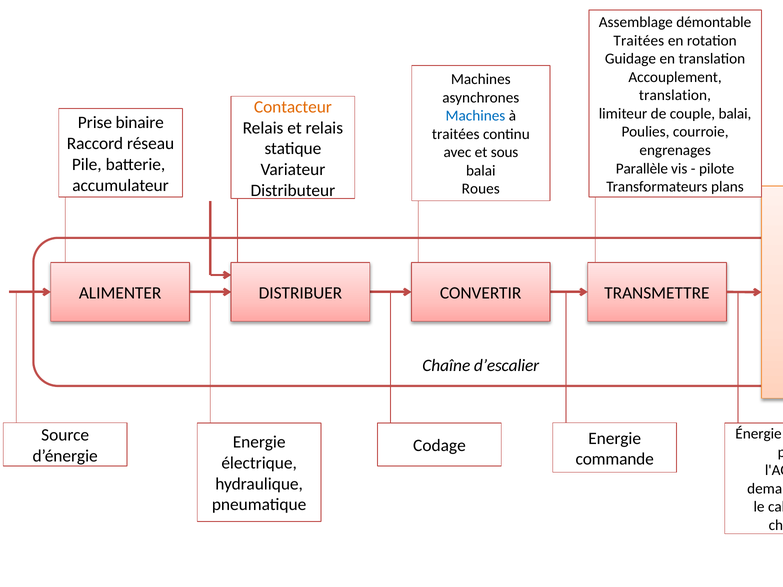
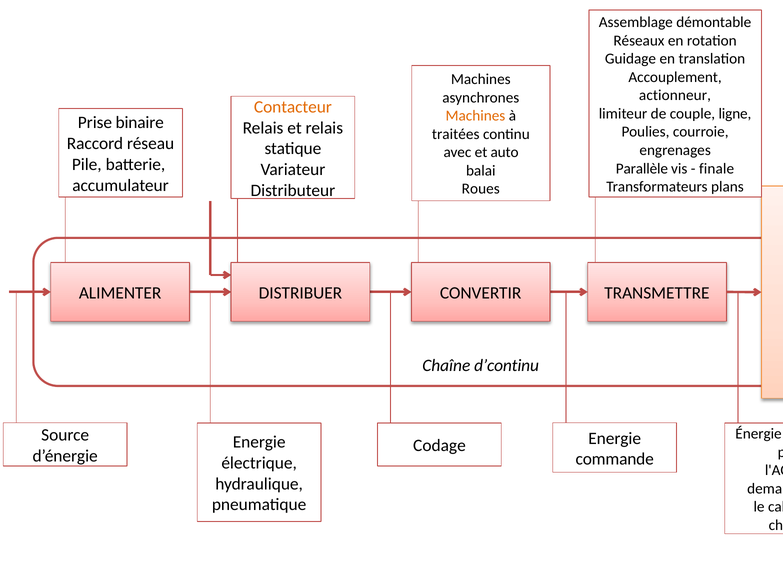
Traitées: Traitées -> Réseaux (639, 41)
translation: translation -> actionneur (675, 95)
couple balai: balai -> ligne (735, 114)
Machines colour: blue -> orange (475, 116)
sous: sous -> auto (505, 152)
pilote: pilote -> finale (717, 169)
d’escalier: d’escalier -> d’continu (507, 366)
